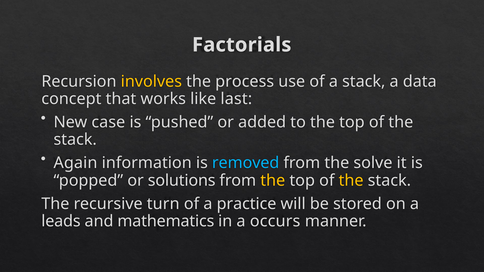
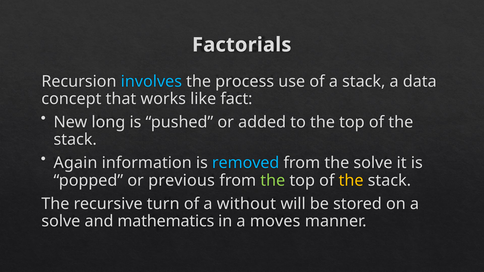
involves colour: yellow -> light blue (151, 81)
last: last -> fact (236, 99)
case: case -> long (108, 122)
solutions: solutions -> previous (182, 181)
the colour: yellow -> light green (273, 181)
practice: practice -> without (246, 204)
leads: leads -> solve (61, 221)
occurs: occurs -> moves (275, 221)
